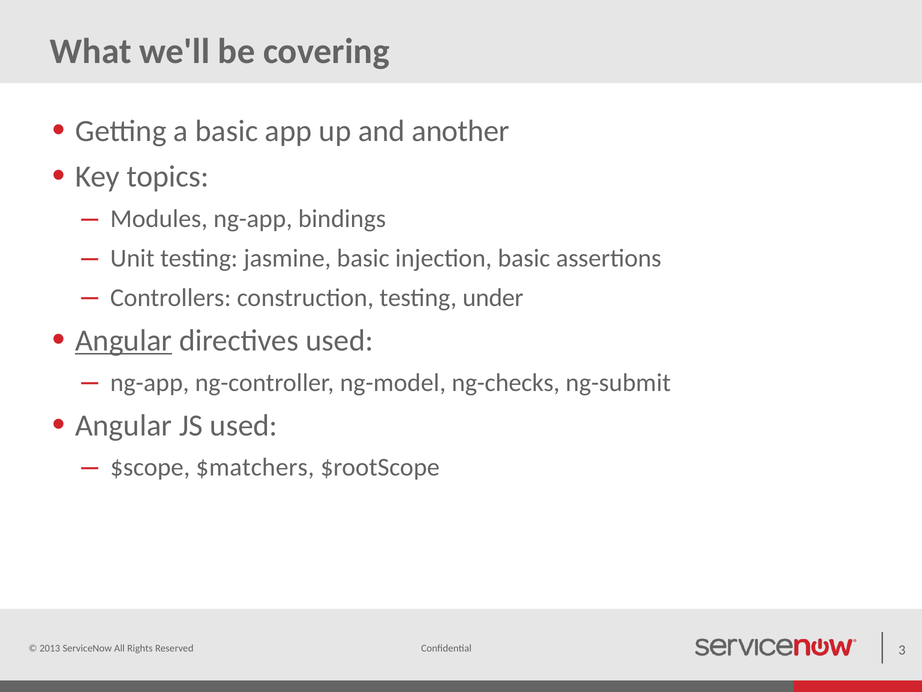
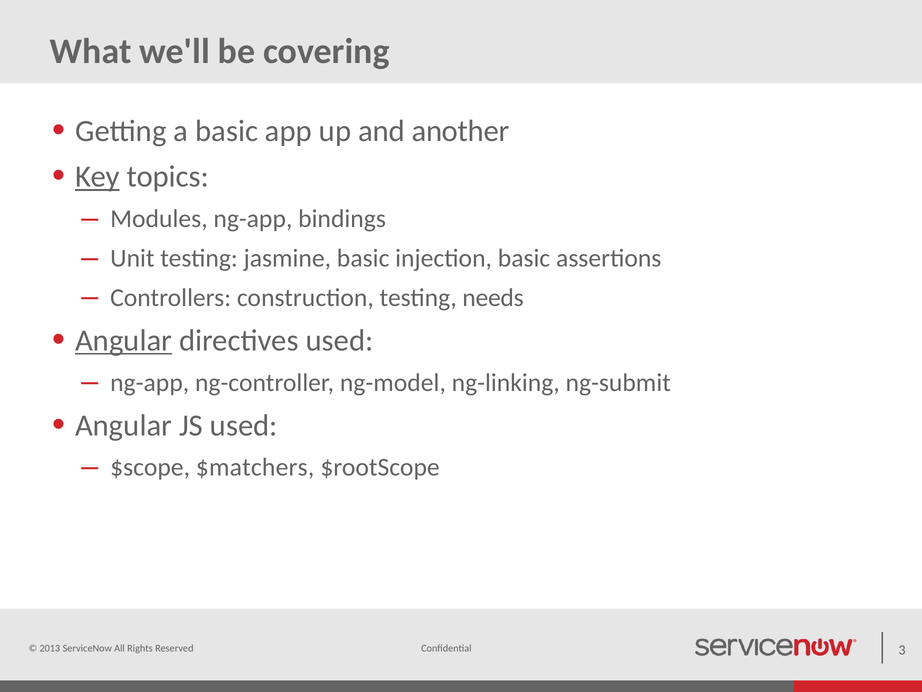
Key underline: none -> present (97, 177)
under: under -> needs (493, 297)
ng-checks: ng-checks -> ng-linking (506, 382)
